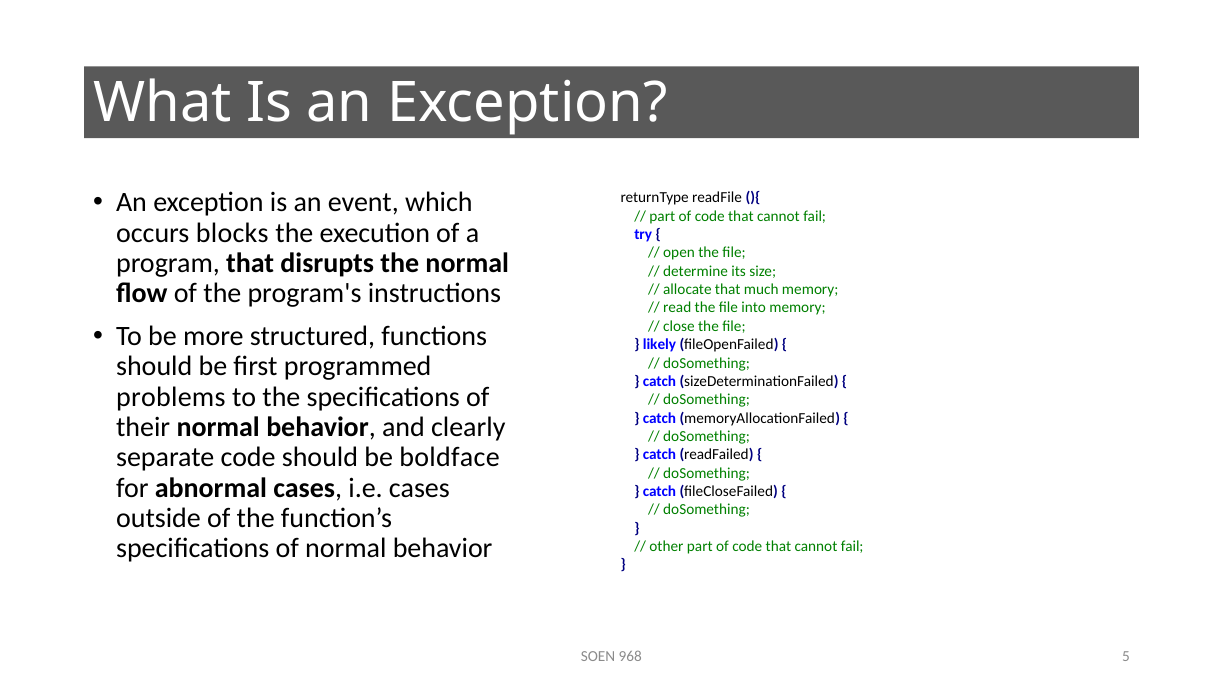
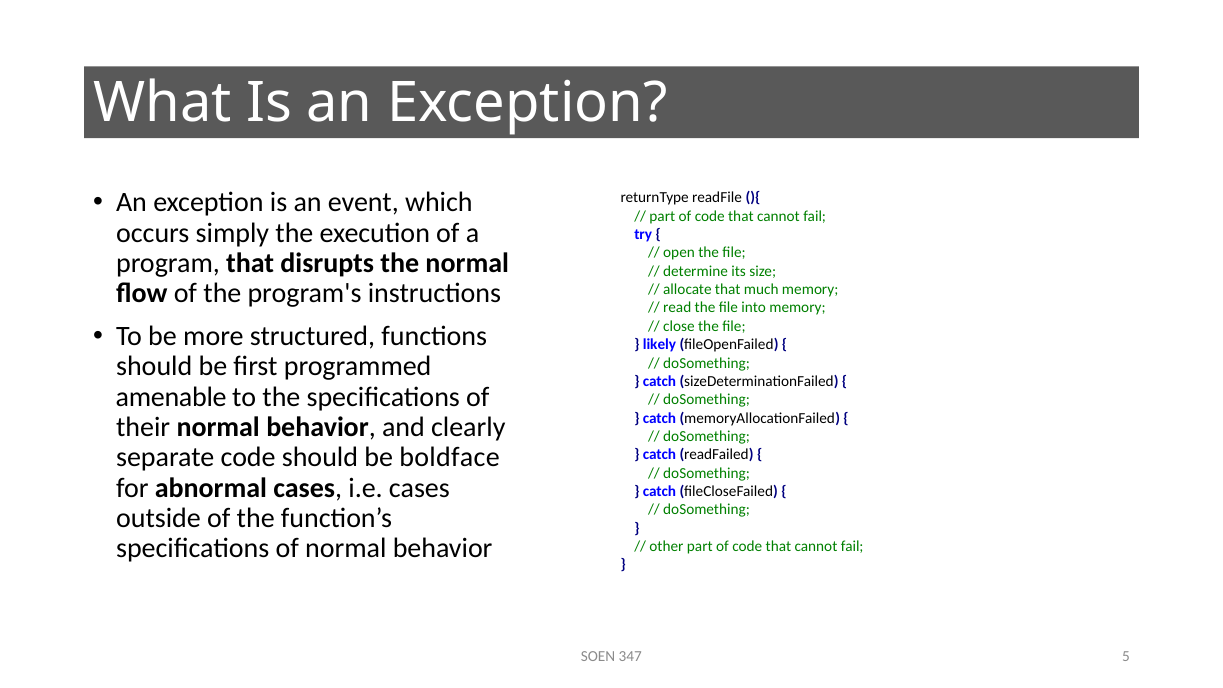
blocks: blocks -> simply (232, 233)
problems: problems -> amenable (171, 397)
968: 968 -> 347 (630, 657)
